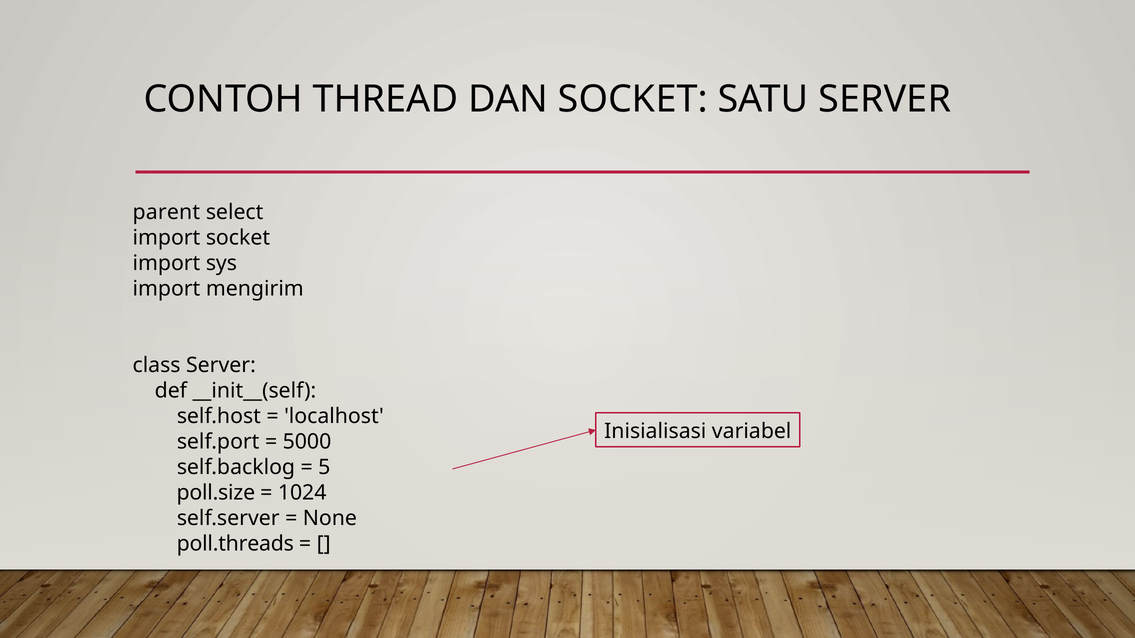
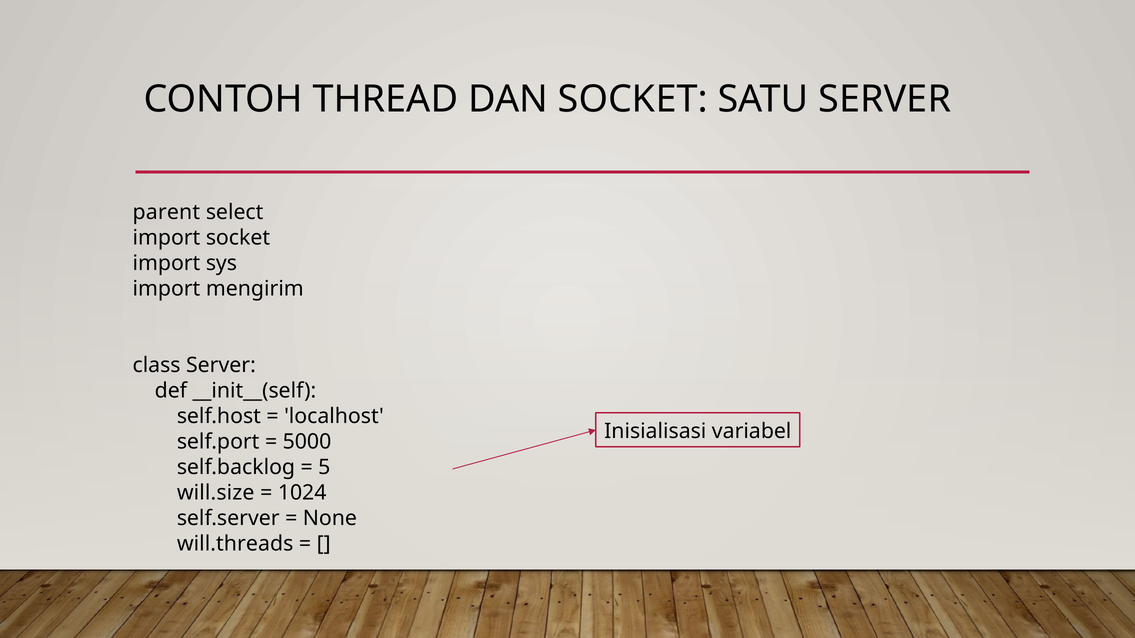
poll.size: poll.size -> will.size (216, 493)
poll.threads: poll.threads -> will.threads (235, 544)
